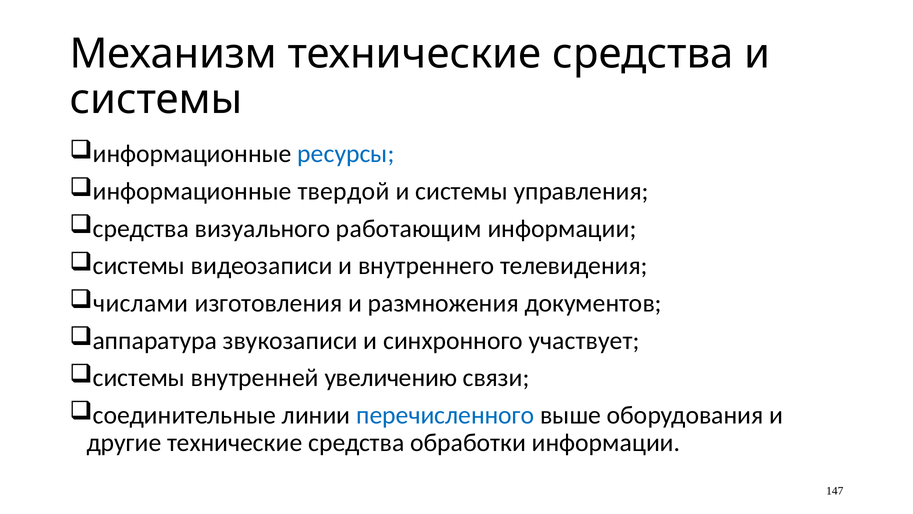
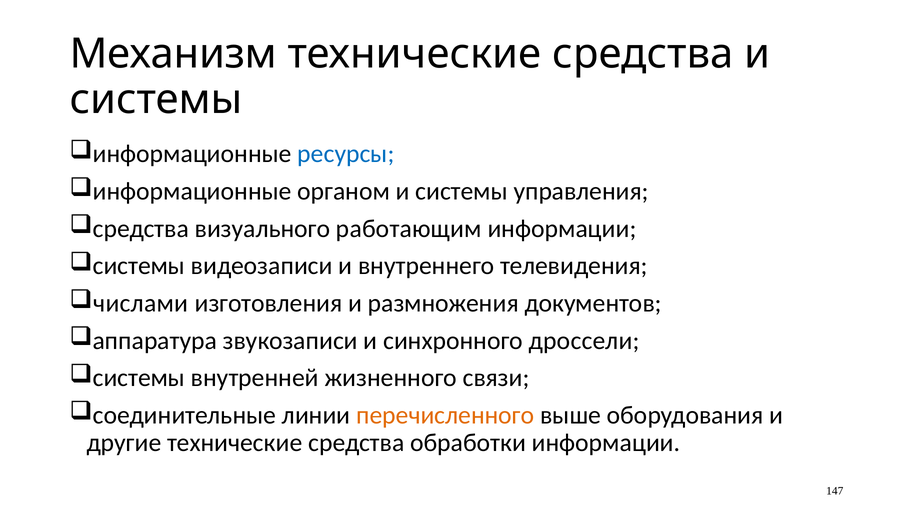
твердой: твердой -> органом (344, 191)
участвует: участвует -> дроссели (584, 340)
увеличению: увеличению -> жизненного (391, 378)
перечисленного colour: blue -> orange (445, 415)
